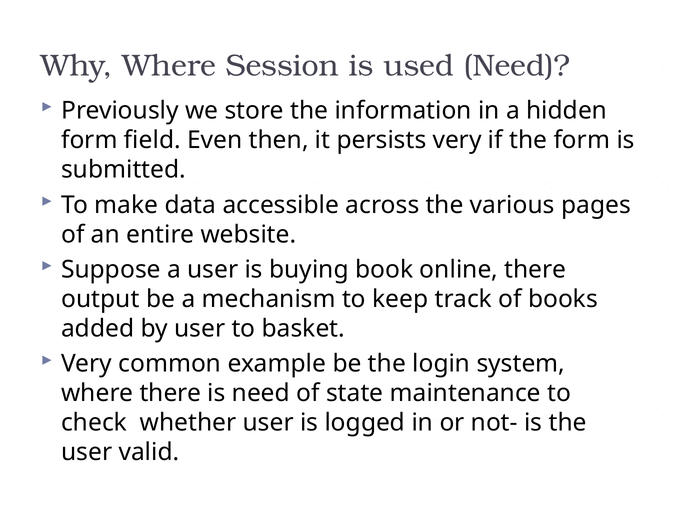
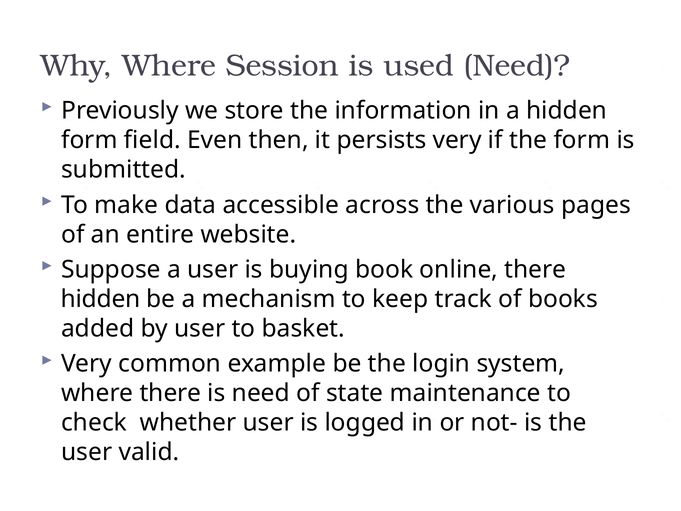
output: output -> hidden (101, 299)
